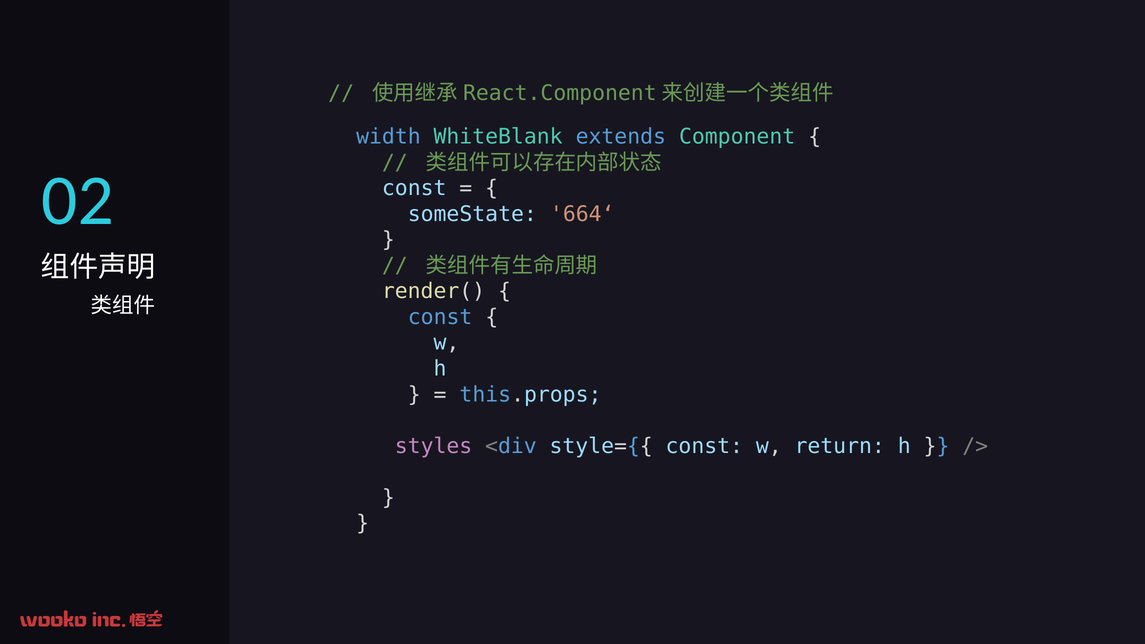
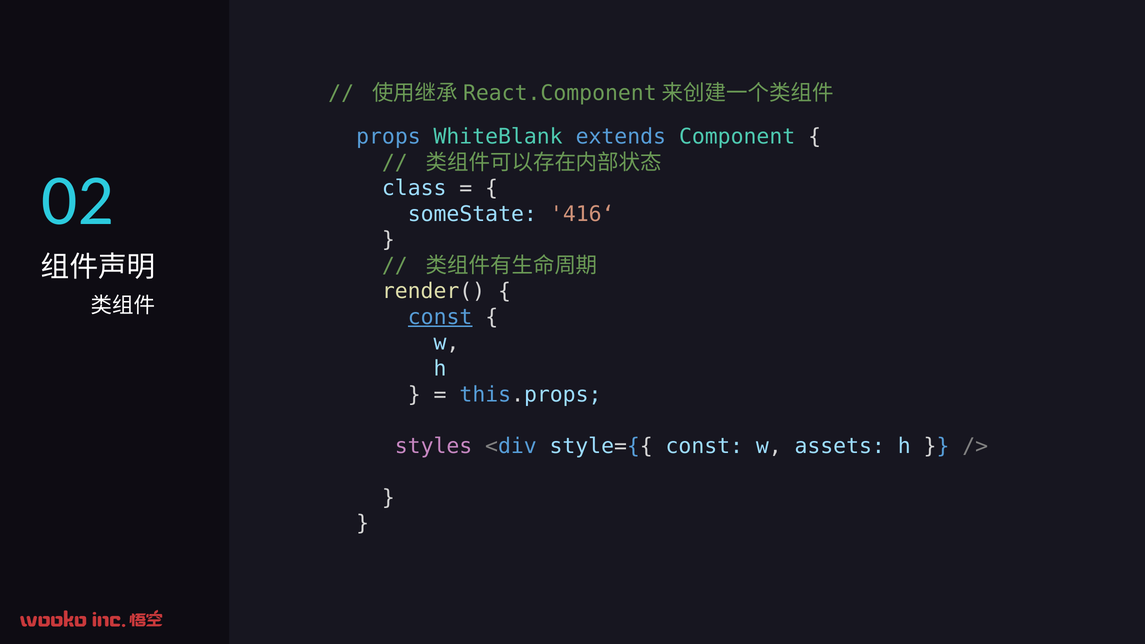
width: width -> props (388, 137)
const: const -> class (414, 188)
664‘: 664‘ -> 416‘ (582, 214)
const underline: none -> present (440, 317)
return: return -> assets (840, 446)
